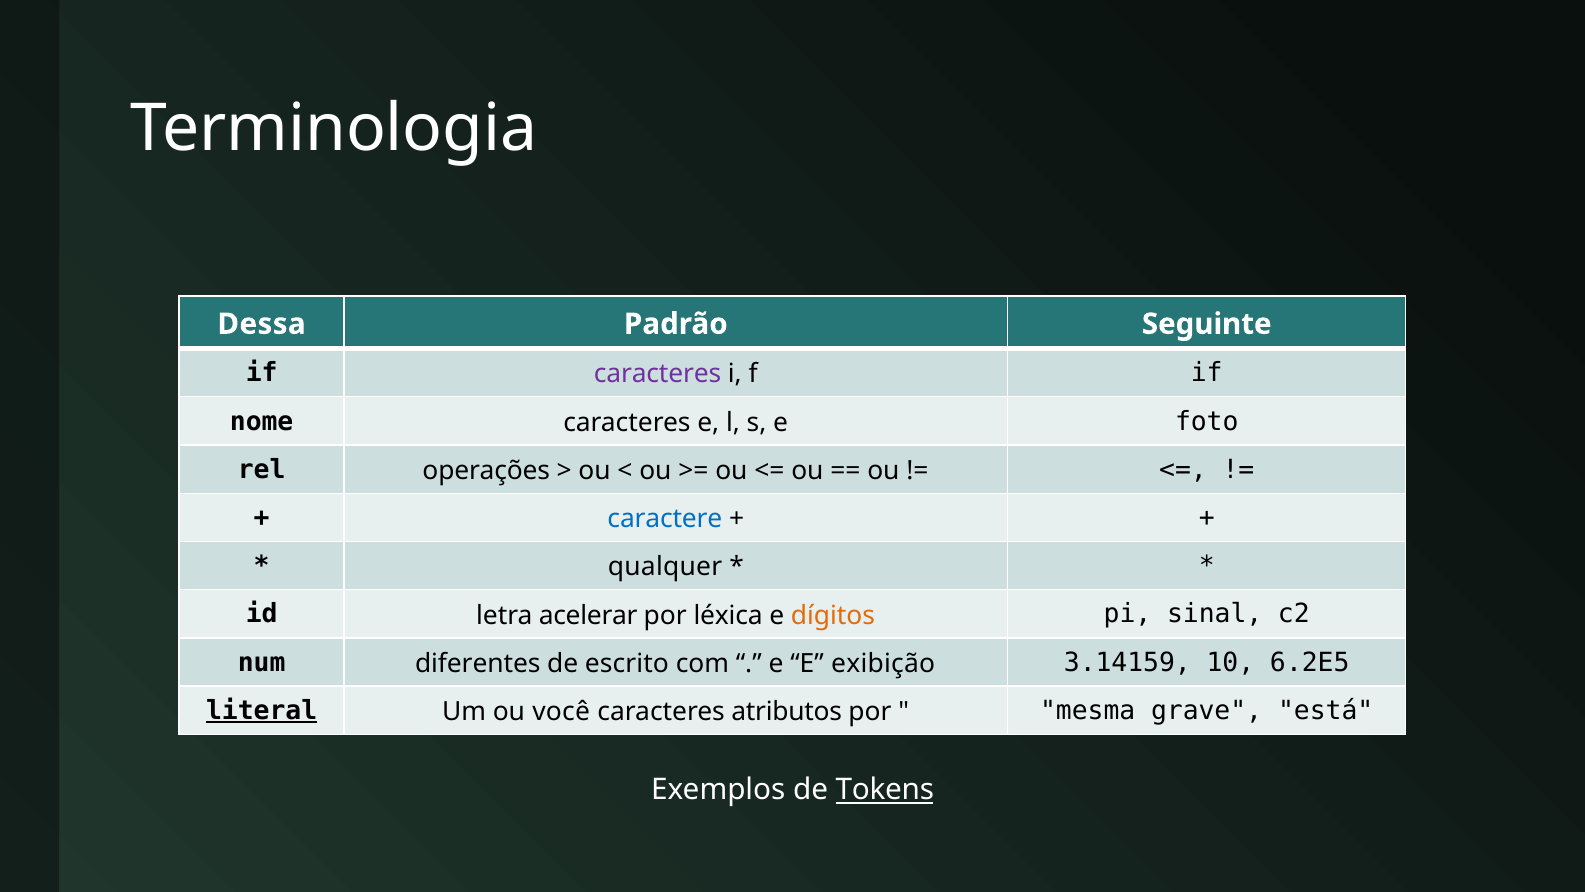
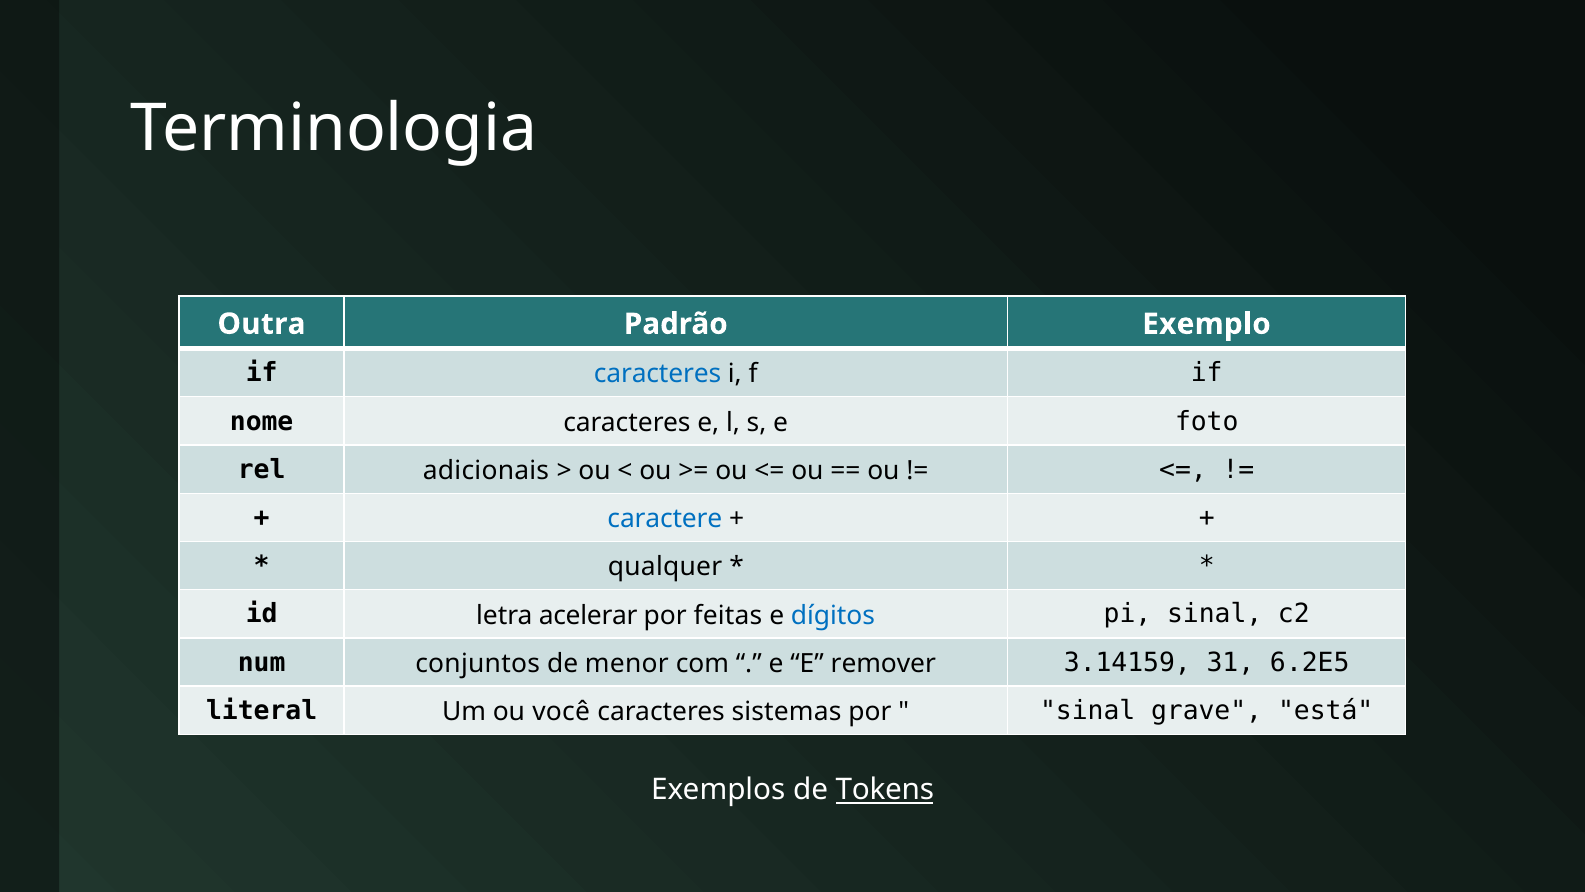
Dessa: Dessa -> Outra (261, 324)
Seguinte: Seguinte -> Exemplo (1206, 324)
caracteres colour: purple -> blue (658, 374)
operações: operações -> adicionais (486, 471)
léxica: léxica -> feitas (728, 615)
dígitos colour: orange -> blue (833, 615)
diferentes: diferentes -> conjuntos (478, 663)
escrito: escrito -> menor (627, 663)
exibição: exibição -> remover (883, 663)
10: 10 -> 31 (1230, 662)
literal underline: present -> none (262, 711)
atributos: atributos -> sistemas (787, 712)
mesma: mesma -> sinal (1088, 711)
